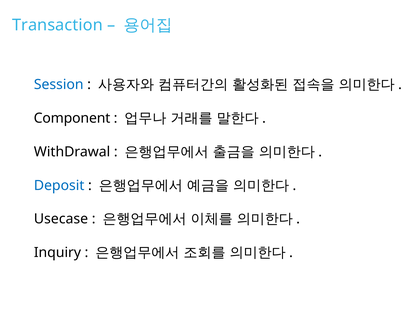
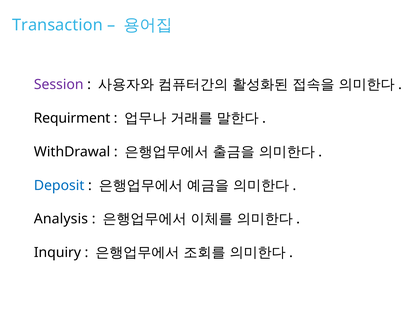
Session colour: blue -> purple (59, 85)
Component: Component -> Requirment (72, 118)
Usecase: Usecase -> Analysis (61, 219)
